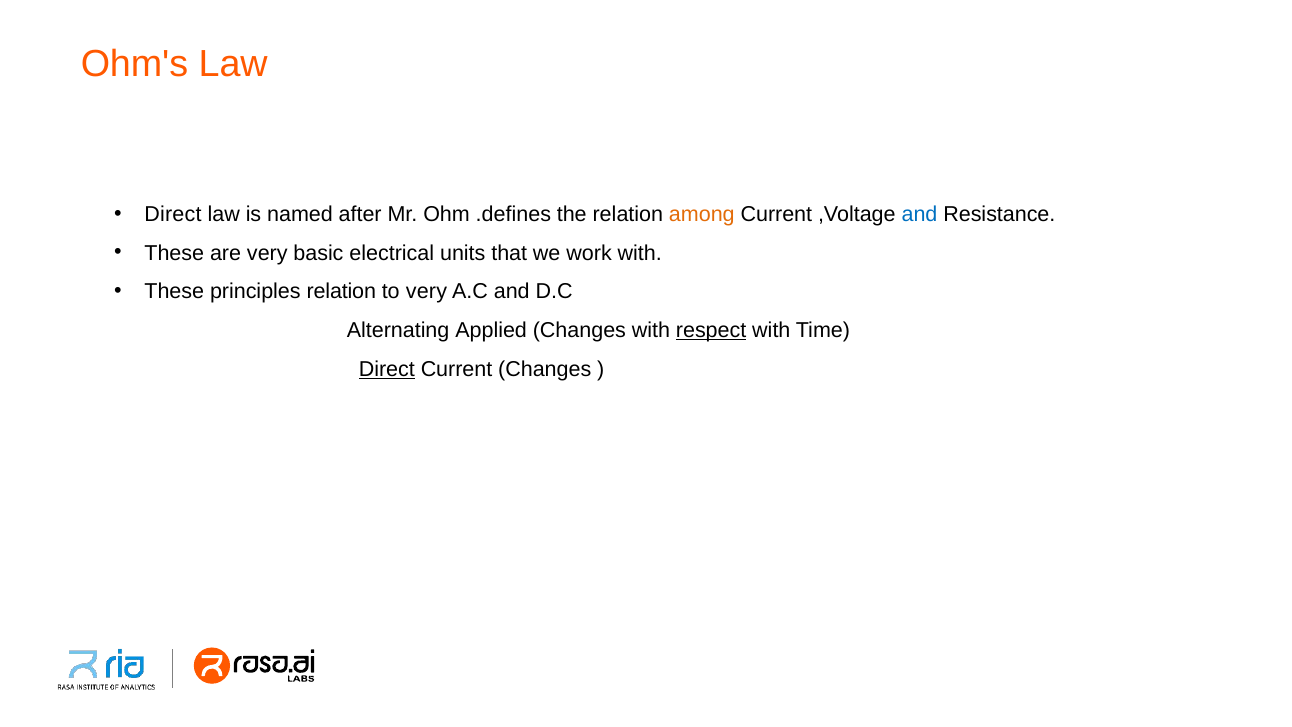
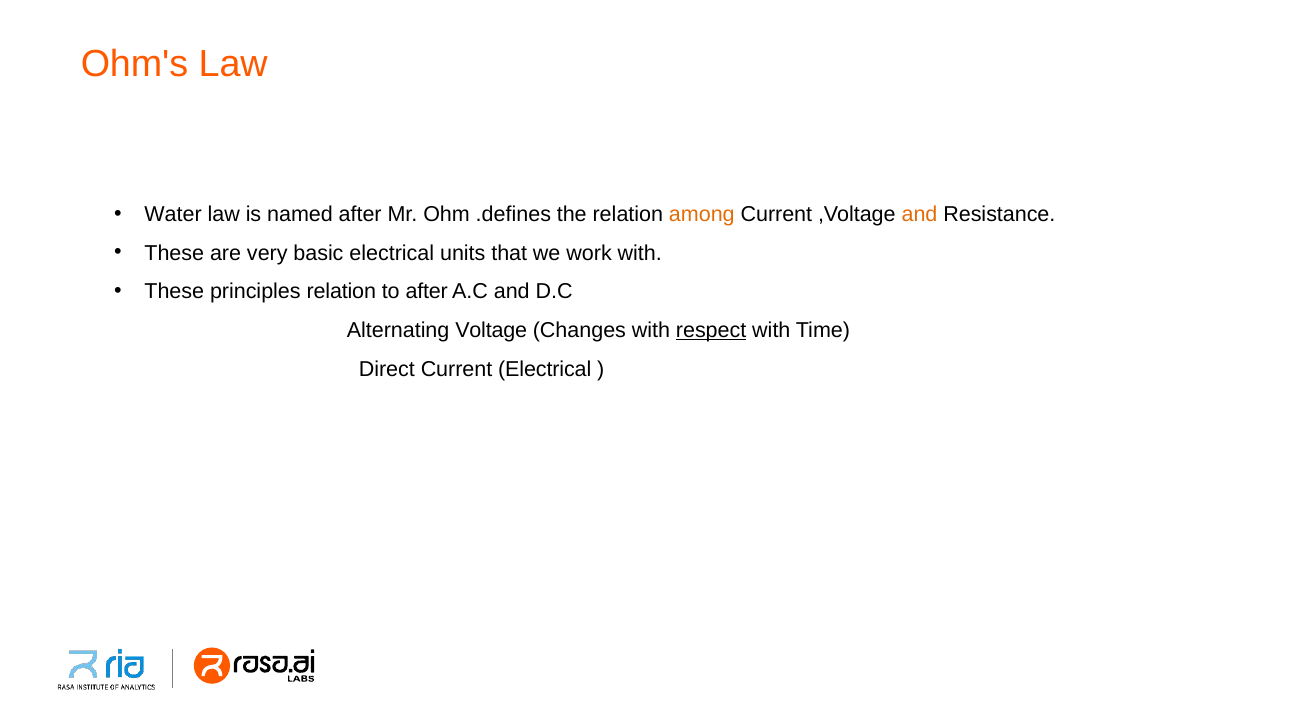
Direct: Direct -> Water (173, 214)
and colour: blue -> orange (920, 214)
to very: very -> after (427, 292)
Applied: Applied -> Voltage (491, 330)
Direct underline: present -> none (387, 369)
Current Changes: Changes -> Electrical (545, 369)
